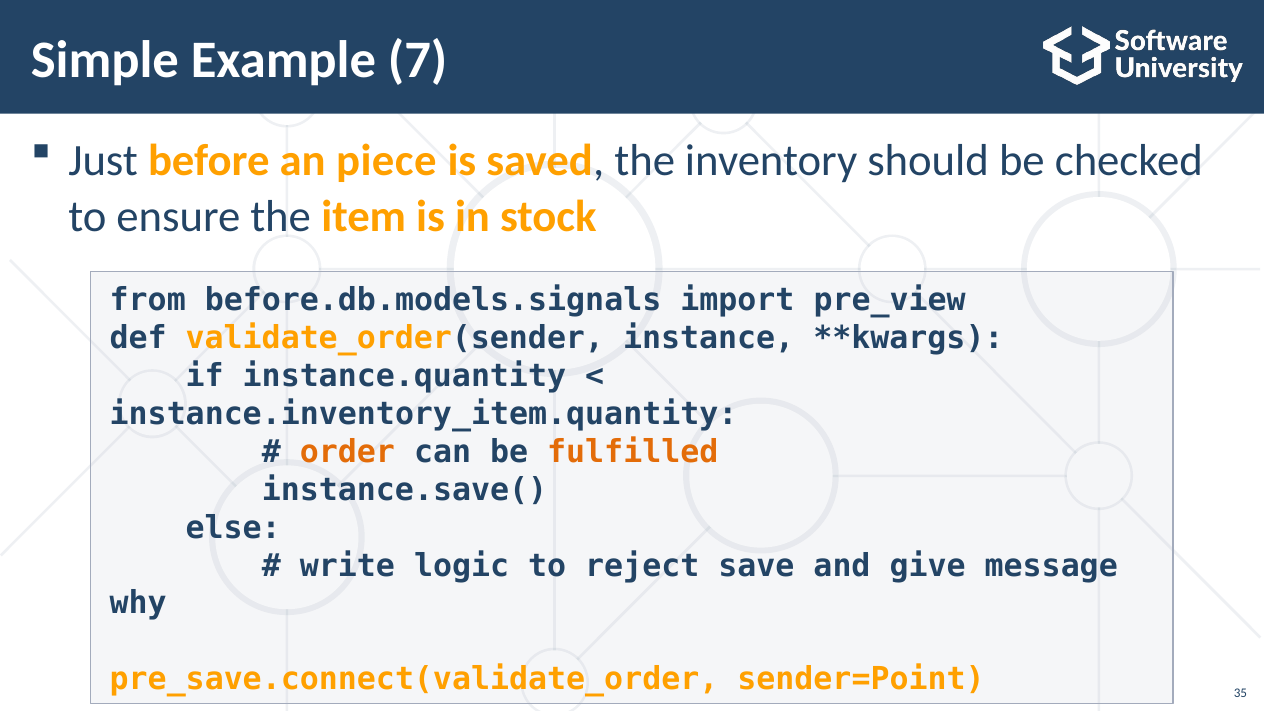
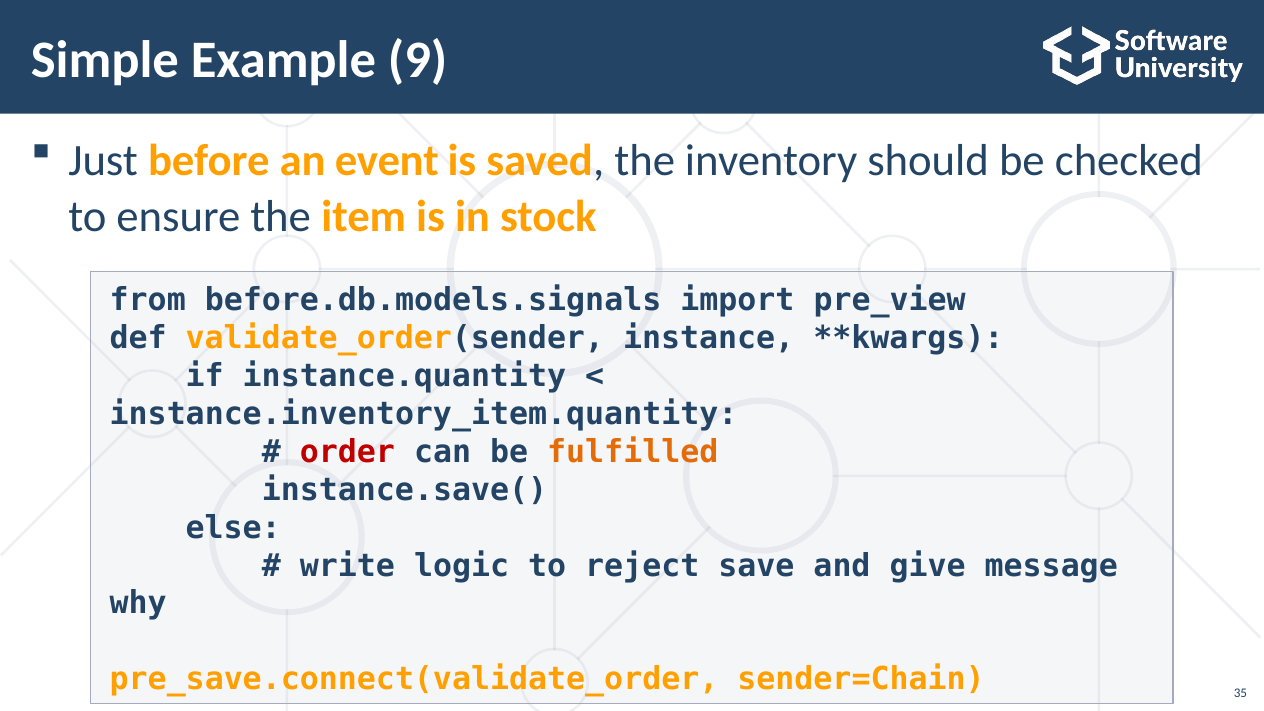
7: 7 -> 9 (418, 60)
piece: piece -> event (387, 160)
order colour: orange -> red (347, 452)
sender=Point: sender=Point -> sender=Chain (861, 679)
